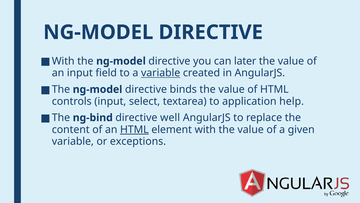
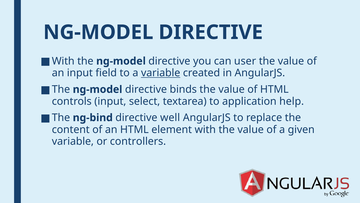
later: later -> user (245, 61)
HTML underline: present -> none (134, 129)
exceptions: exceptions -> controllers (138, 141)
